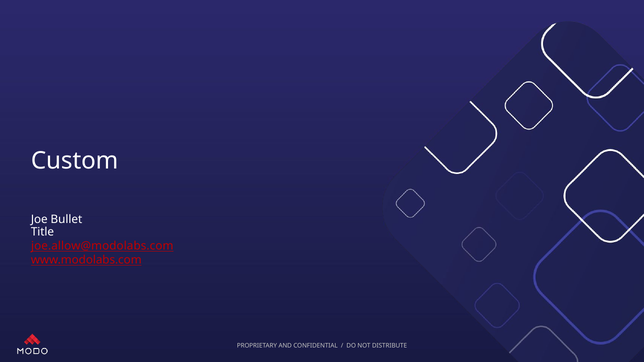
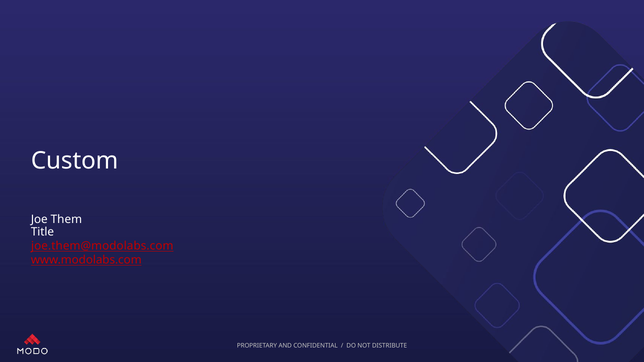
Bullet: Bullet -> Them (66, 220)
joe.allow@modolabs.com: joe.allow@modolabs.com -> joe.them@modolabs.com (102, 246)
